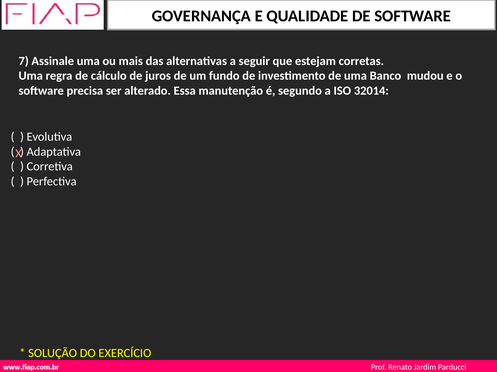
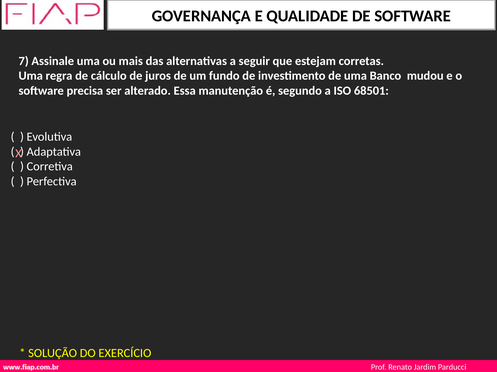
32014: 32014 -> 68501 (371, 91)
